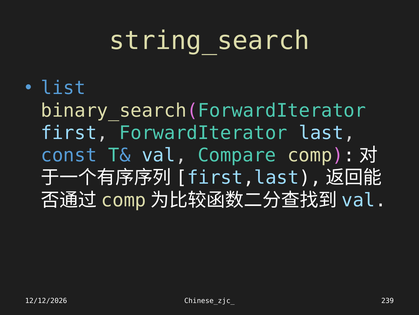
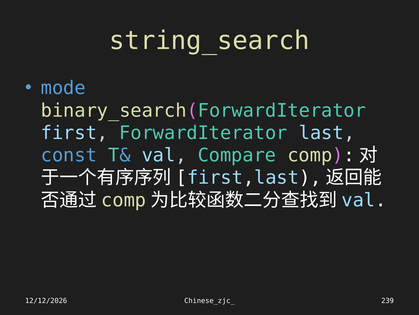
list: list -> mode (63, 88)
